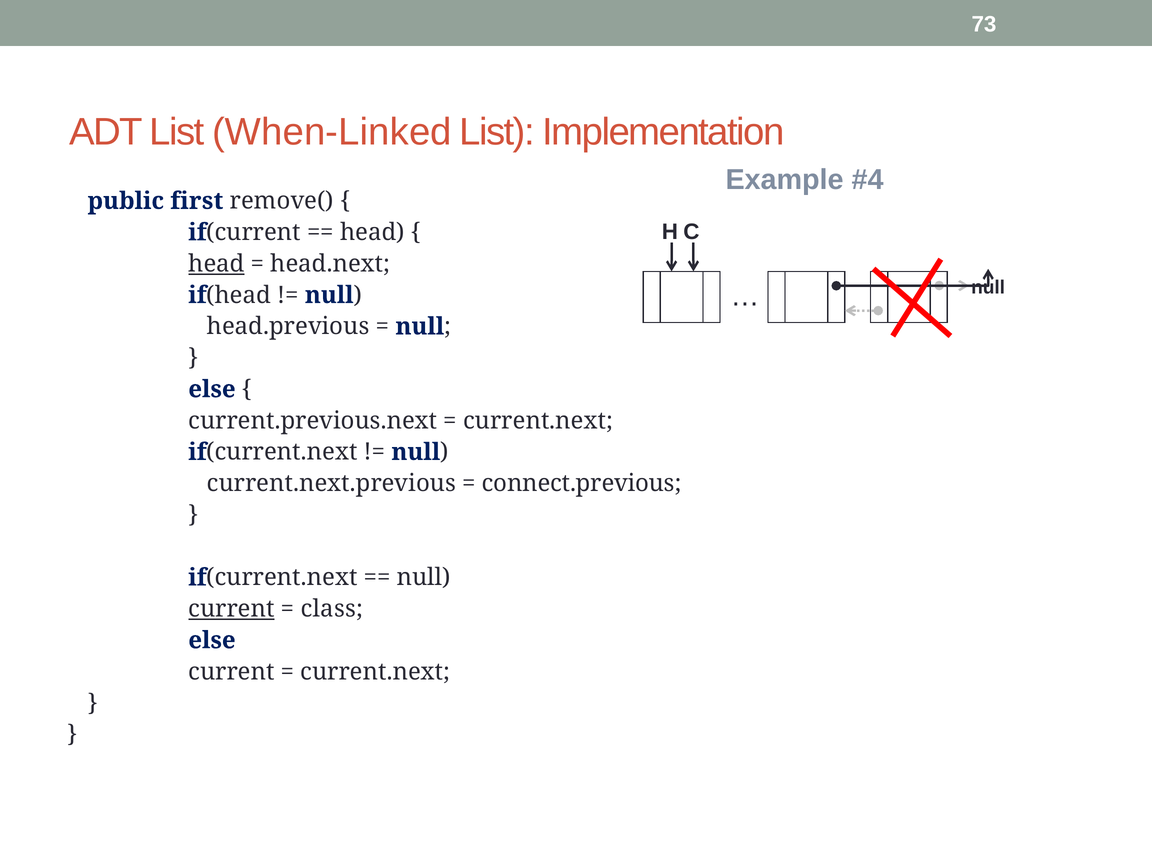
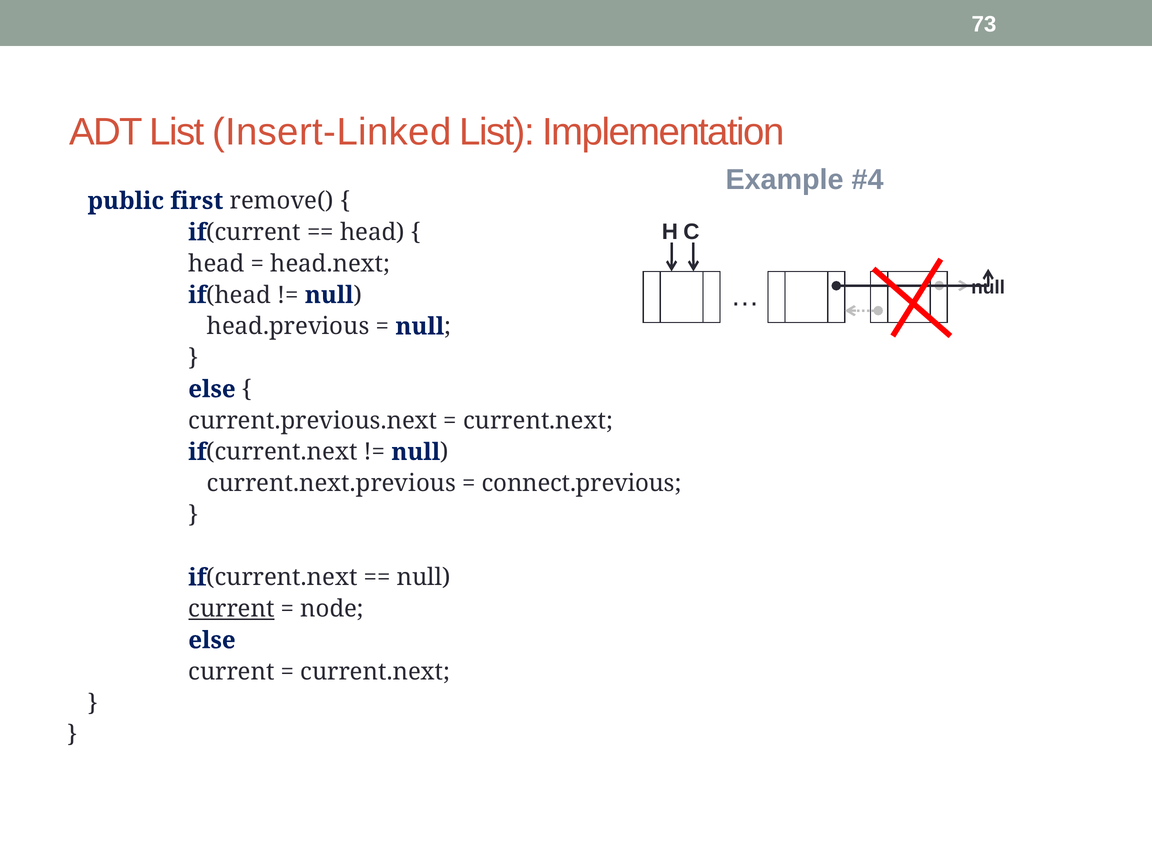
When-Linked: When-Linked -> Insert-Linked (332, 132)
head underline: present -> none (216, 264)
class: class -> node (332, 609)
